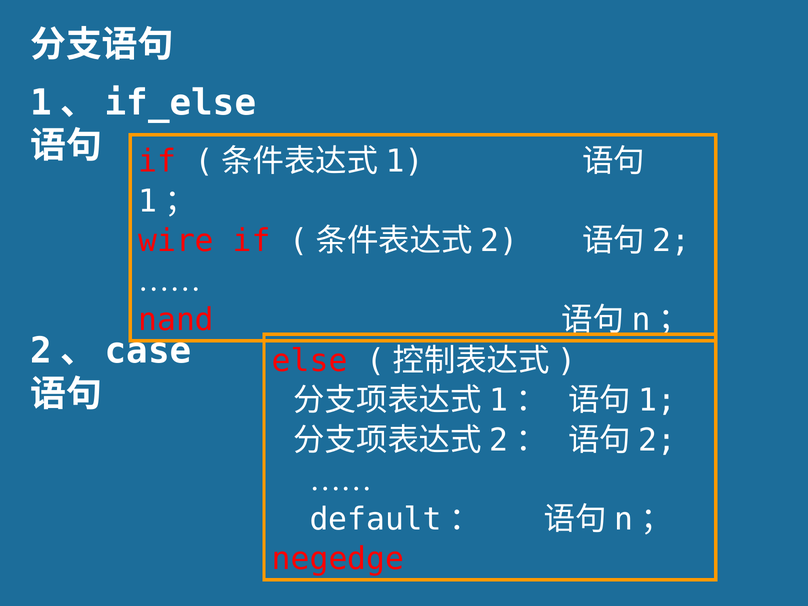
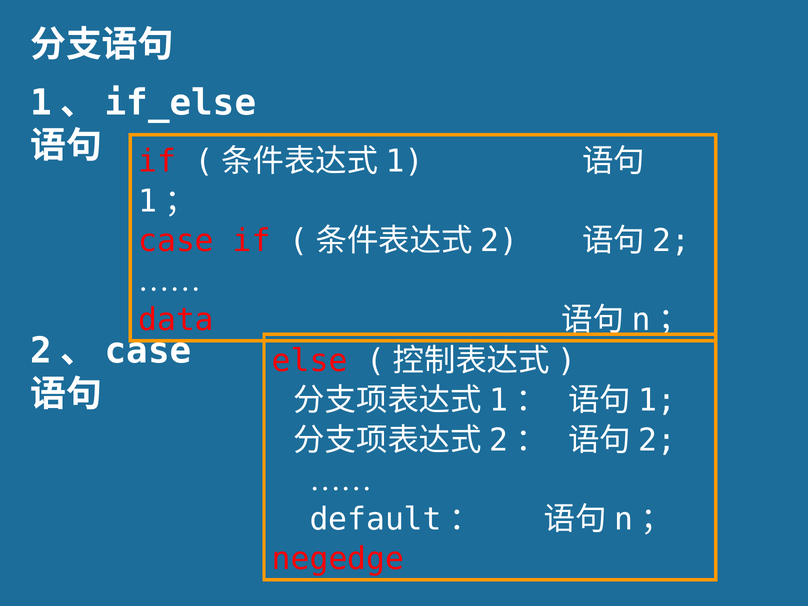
wire: wire -> case (176, 241)
nand: nand -> data (176, 320)
